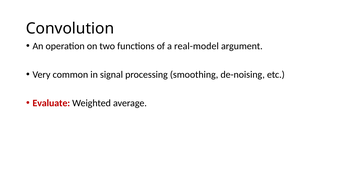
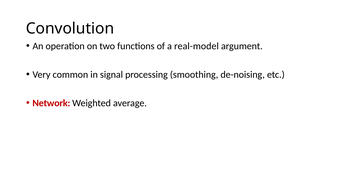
Evaluate: Evaluate -> Network (51, 103)
